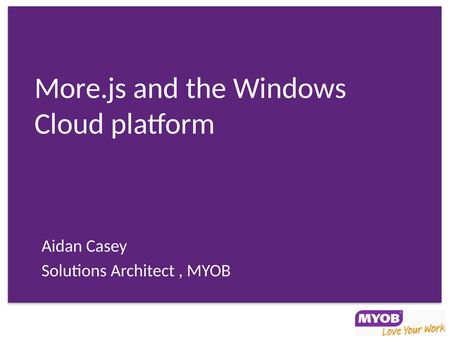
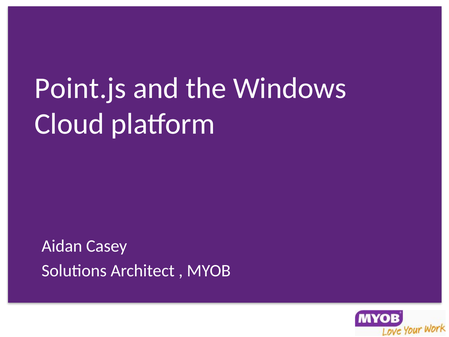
More.js: More.js -> Point.js (80, 88)
